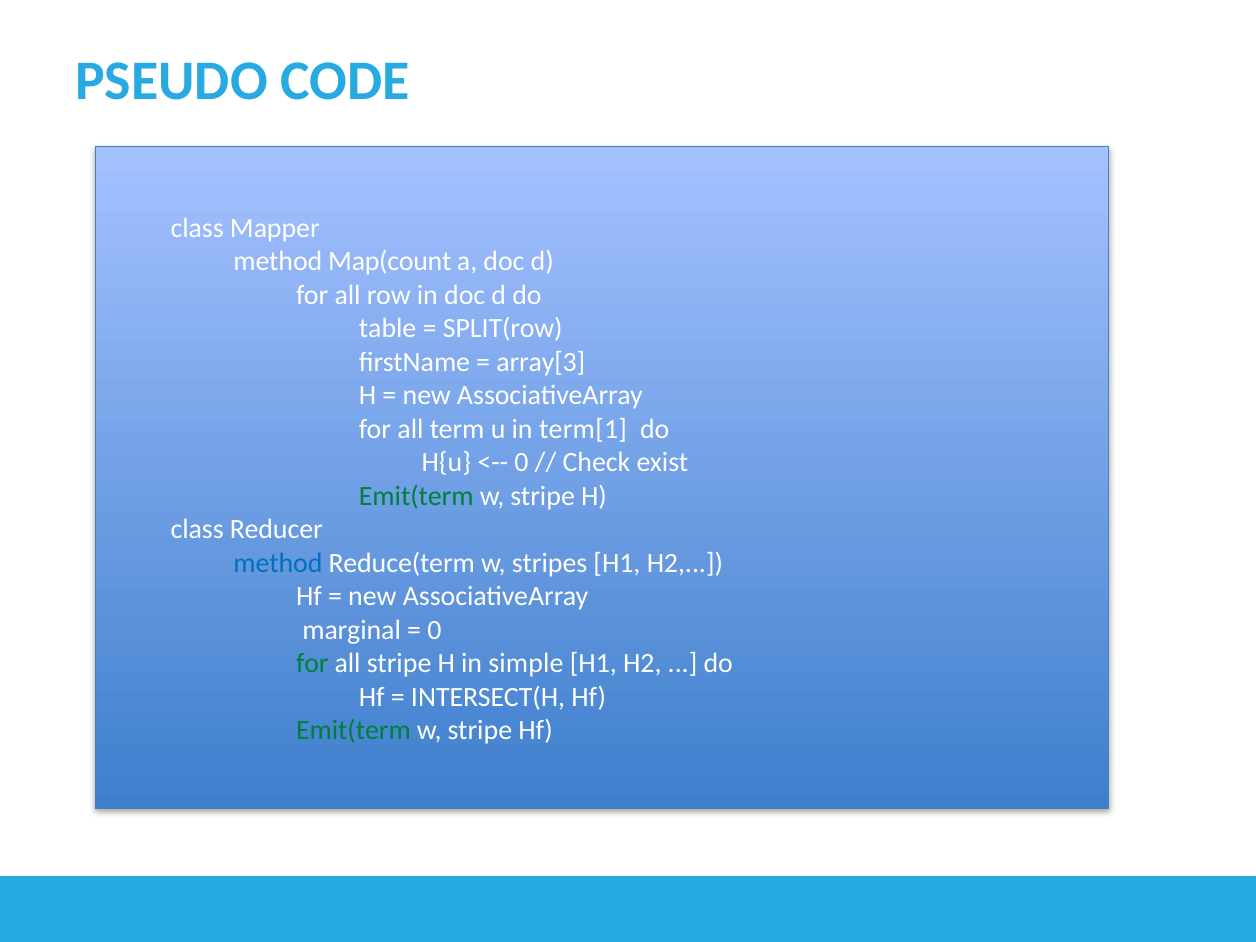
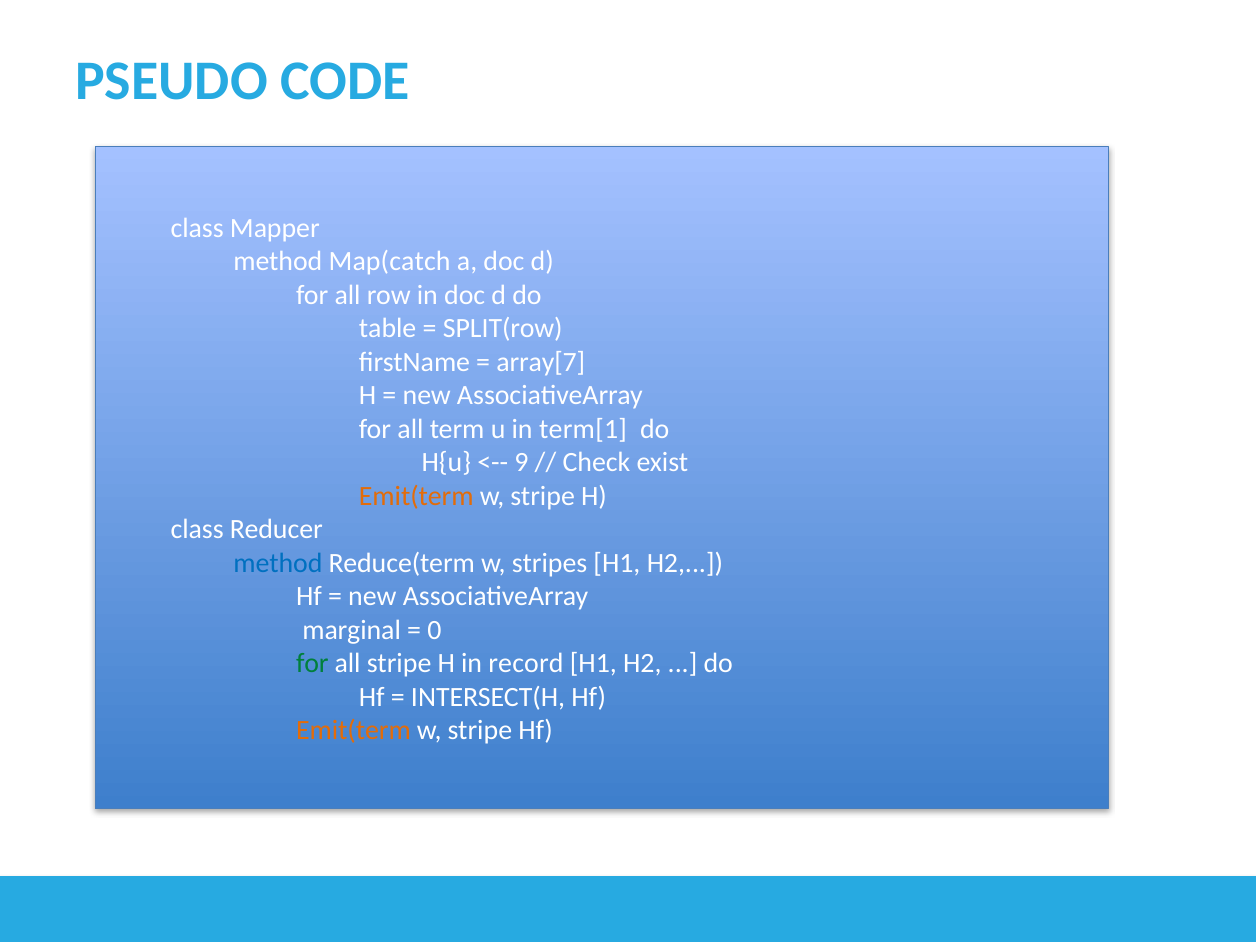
Map(count: Map(count -> Map(catch (390, 262)
array[3: array[3 -> array[7 (541, 362)
0: 0 -> 9 (522, 463)
Emit(term colour: green -> orange (416, 496)
simple: simple -> record (526, 663)
Emit(term colour: green -> orange (353, 730)
